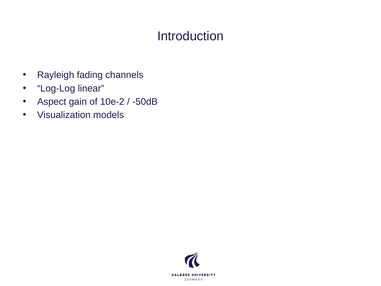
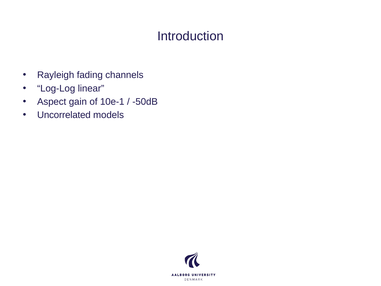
10e-2: 10e-2 -> 10e-1 (112, 102)
Visualization: Visualization -> Uncorrelated (64, 115)
